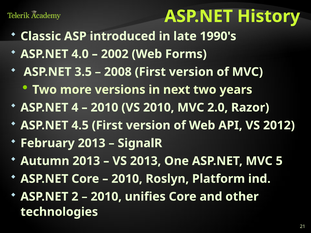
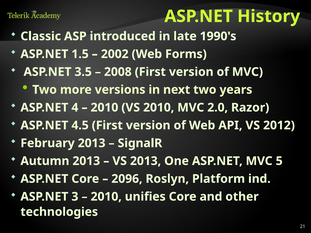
4.0: 4.0 -> 1.5 (80, 54)
2010: 2010 -> 2096 (127, 179)
2: 2 -> 3 (75, 197)
